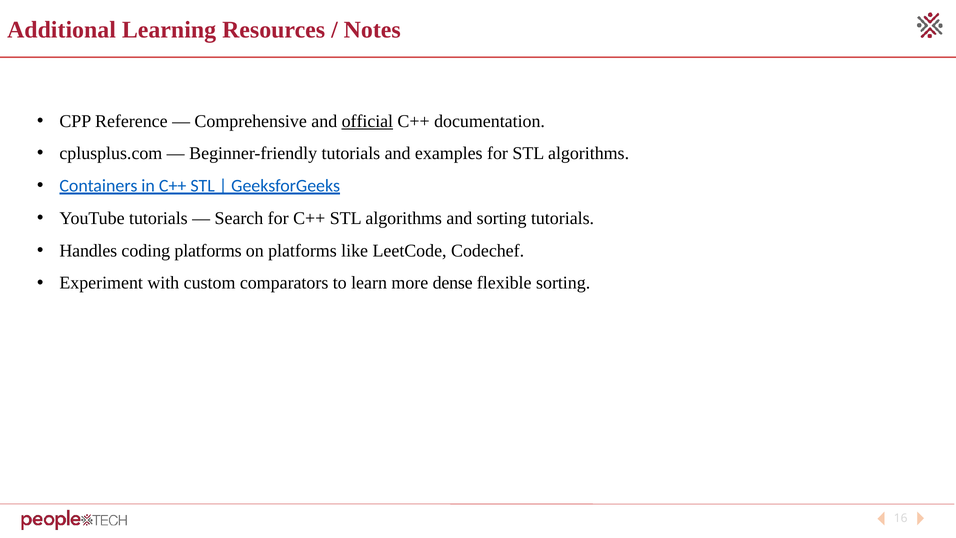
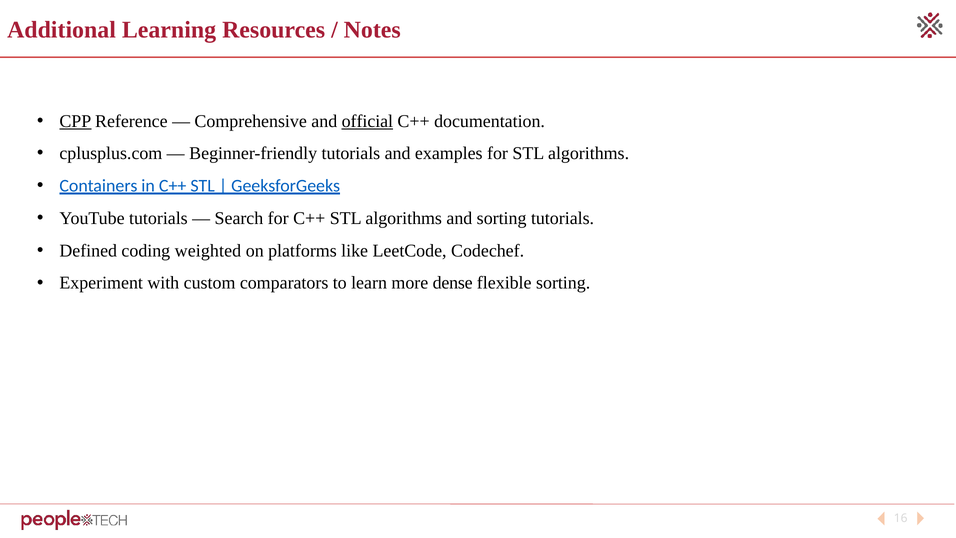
CPP underline: none -> present (75, 121)
Handles: Handles -> Defined (88, 251)
coding platforms: platforms -> weighted (208, 251)
